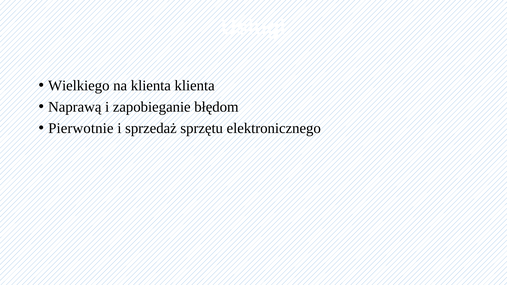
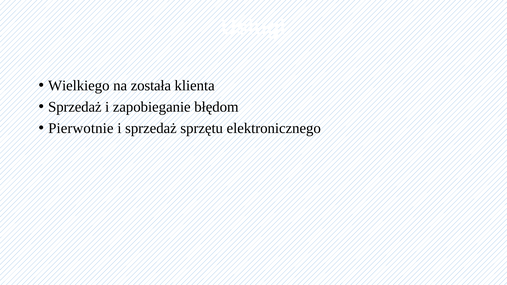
na klienta: klienta -> została (151, 86)
Naprawą: Naprawą -> Sprzedaż (75, 107)
